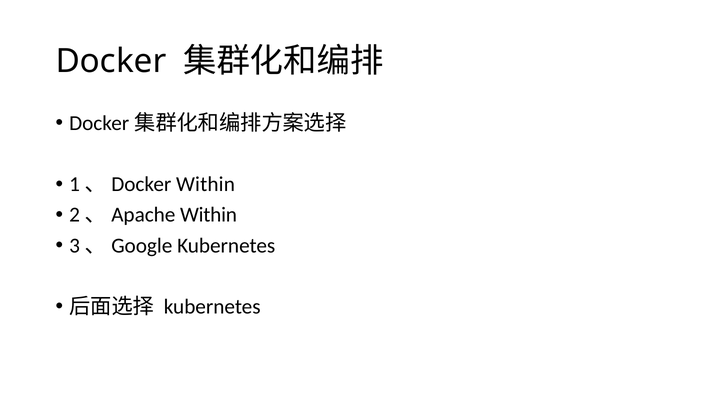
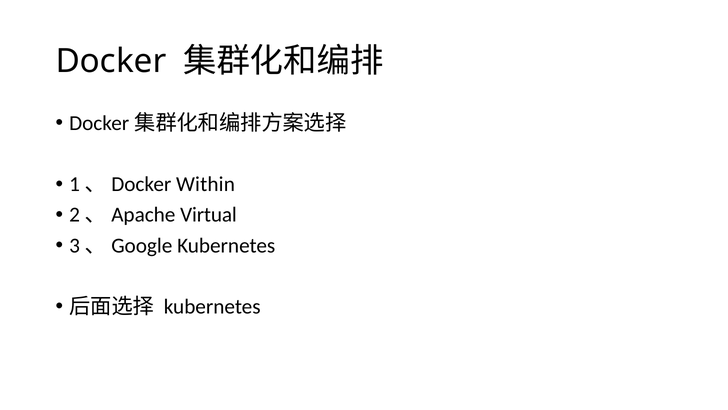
2、Apache Within: Within -> Virtual (208, 215)
